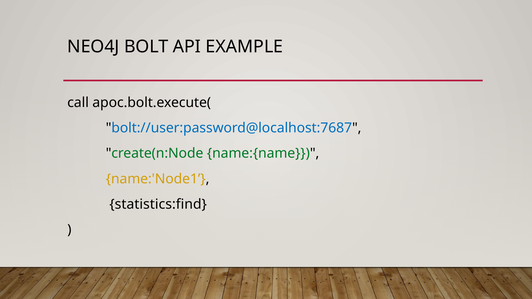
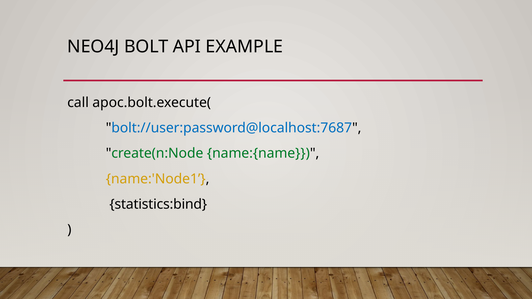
statistics:find: statistics:find -> statistics:bind (158, 204)
